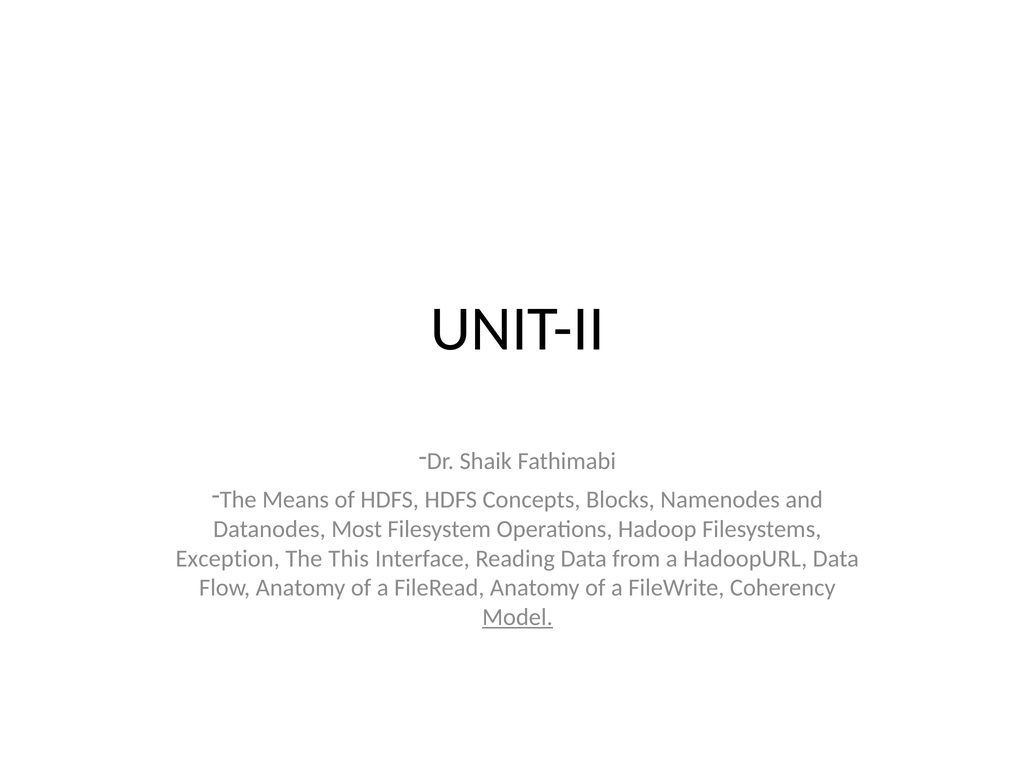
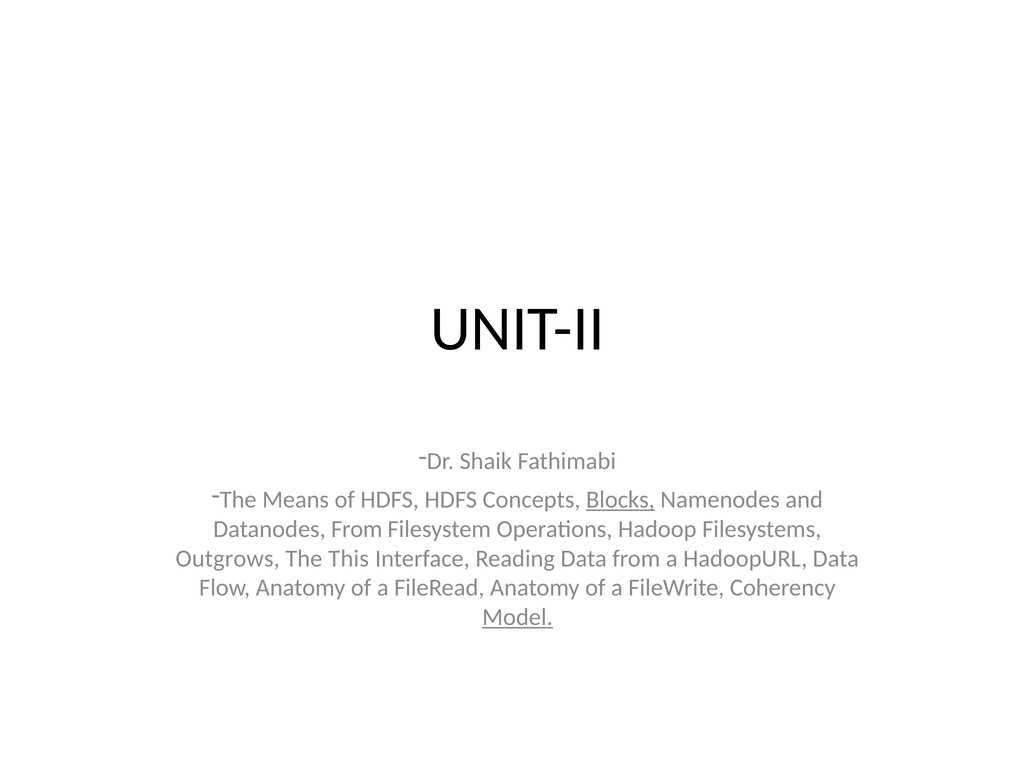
Blocks underline: none -> present (620, 500)
Datanodes Most: Most -> From (357, 529)
Exception: Exception -> Outgrows (228, 559)
